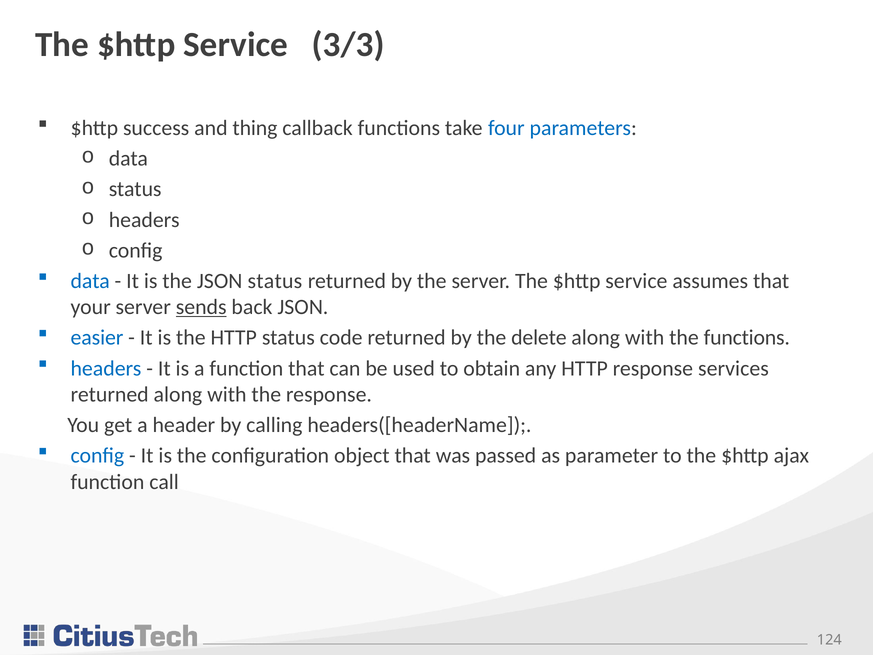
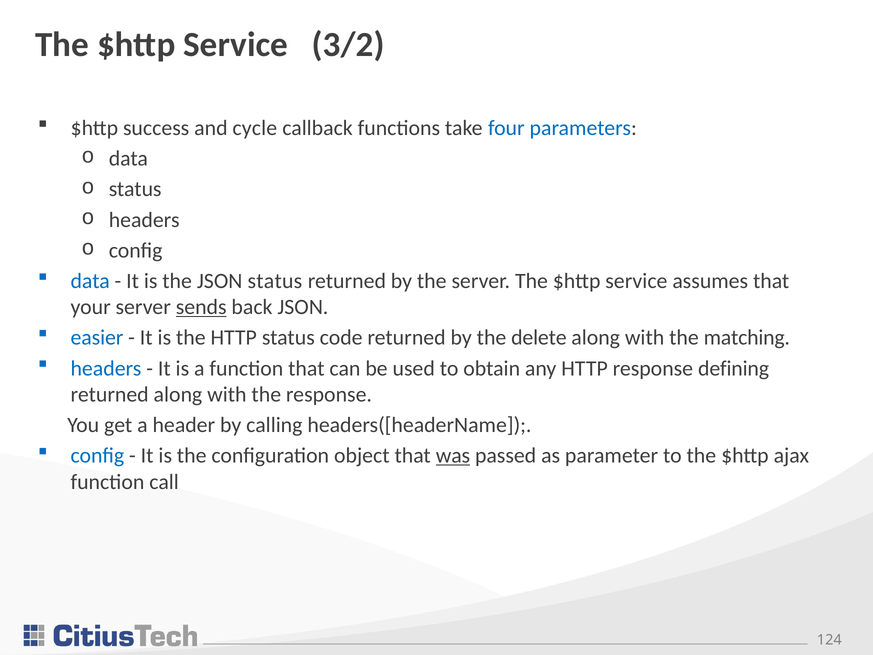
3/3: 3/3 -> 3/2 (348, 44)
thing: thing -> cycle (255, 128)
the functions: functions -> matching (747, 338)
services: services -> defining (734, 368)
was underline: none -> present (453, 455)
